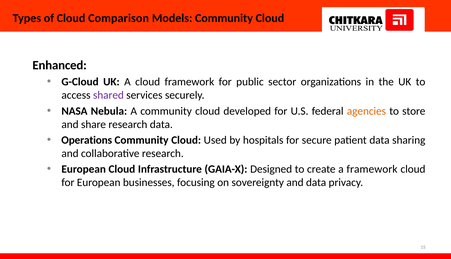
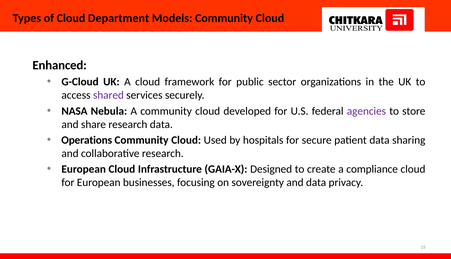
Comparison: Comparison -> Department (119, 18)
agencies colour: orange -> purple (366, 111)
a framework: framework -> compliance (372, 169)
